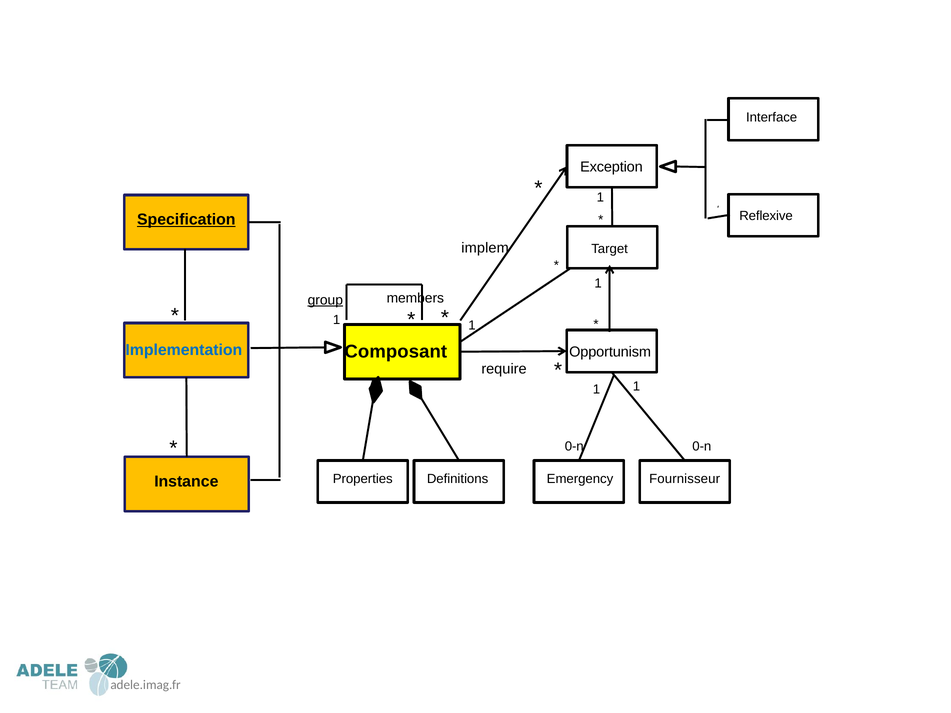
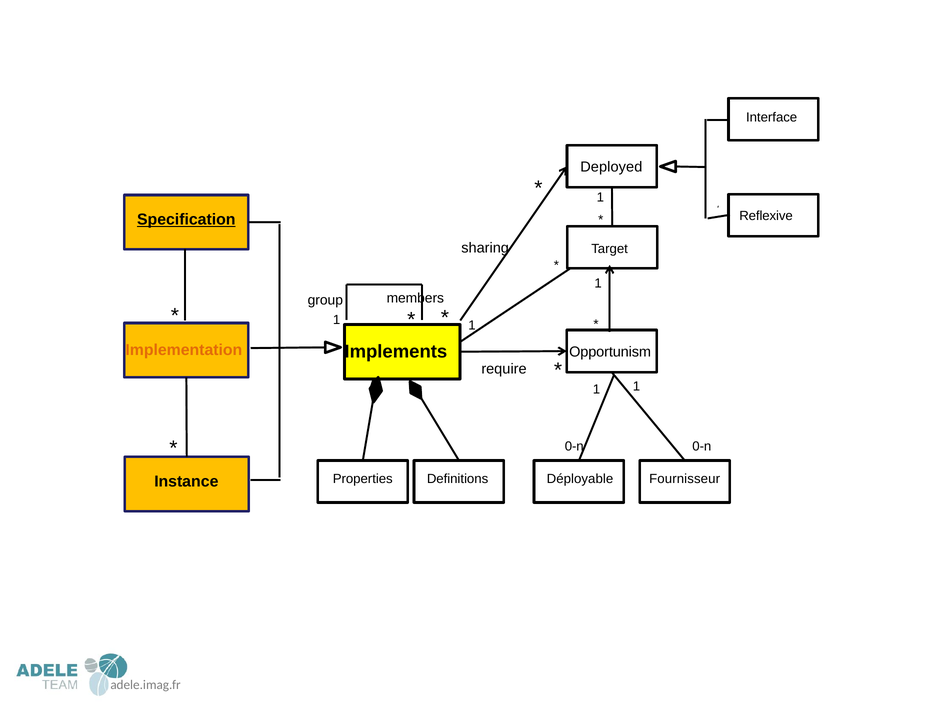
Exception: Exception -> Deployed (611, 167)
implem: implem -> sharing (485, 248)
group underline: present -> none (325, 300)
Implementation colour: blue -> orange (184, 350)
Composant: Composant -> Implements (396, 352)
Emergency: Emergency -> Déployable (580, 479)
